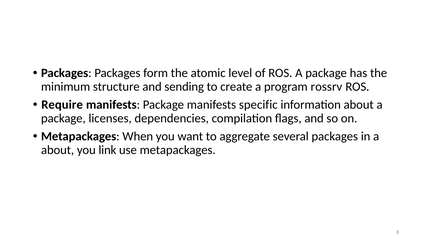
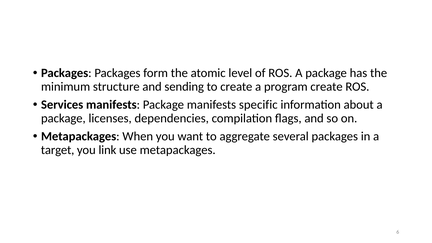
program rossrv: rossrv -> create (327, 87)
Require: Require -> Services (62, 105)
about: about -> target (58, 150)
